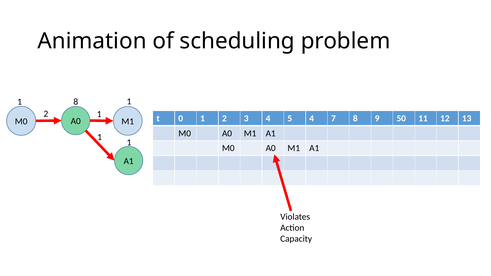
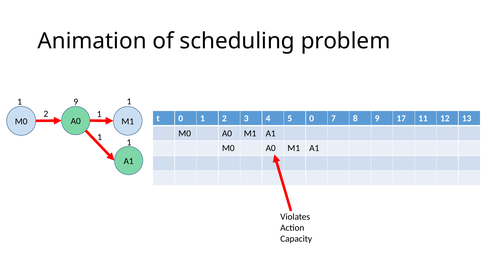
1 8: 8 -> 9 (76, 102)
5 4: 4 -> 0 (312, 118)
50: 50 -> 17 (401, 118)
